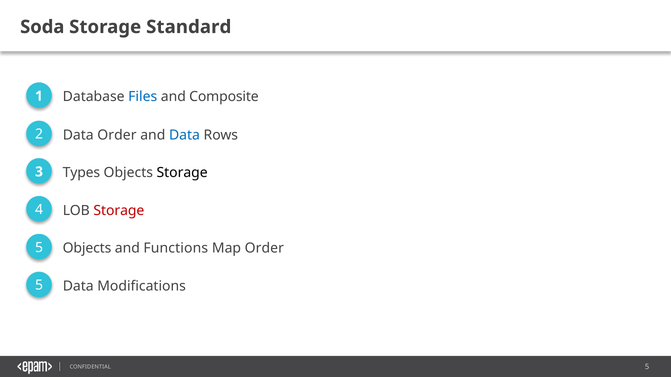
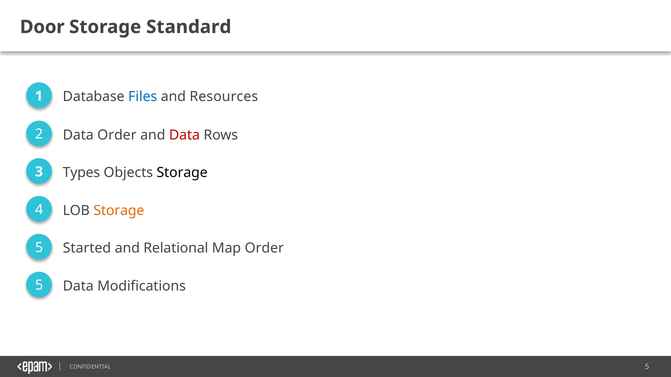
Soda: Soda -> Door (42, 27)
Composite: Composite -> Resources (224, 97)
Data colour: blue -> red (184, 135)
Storage colour: red -> orange (119, 211)
Objects: Objects -> Started (87, 249)
Functions: Functions -> Relational (176, 249)
